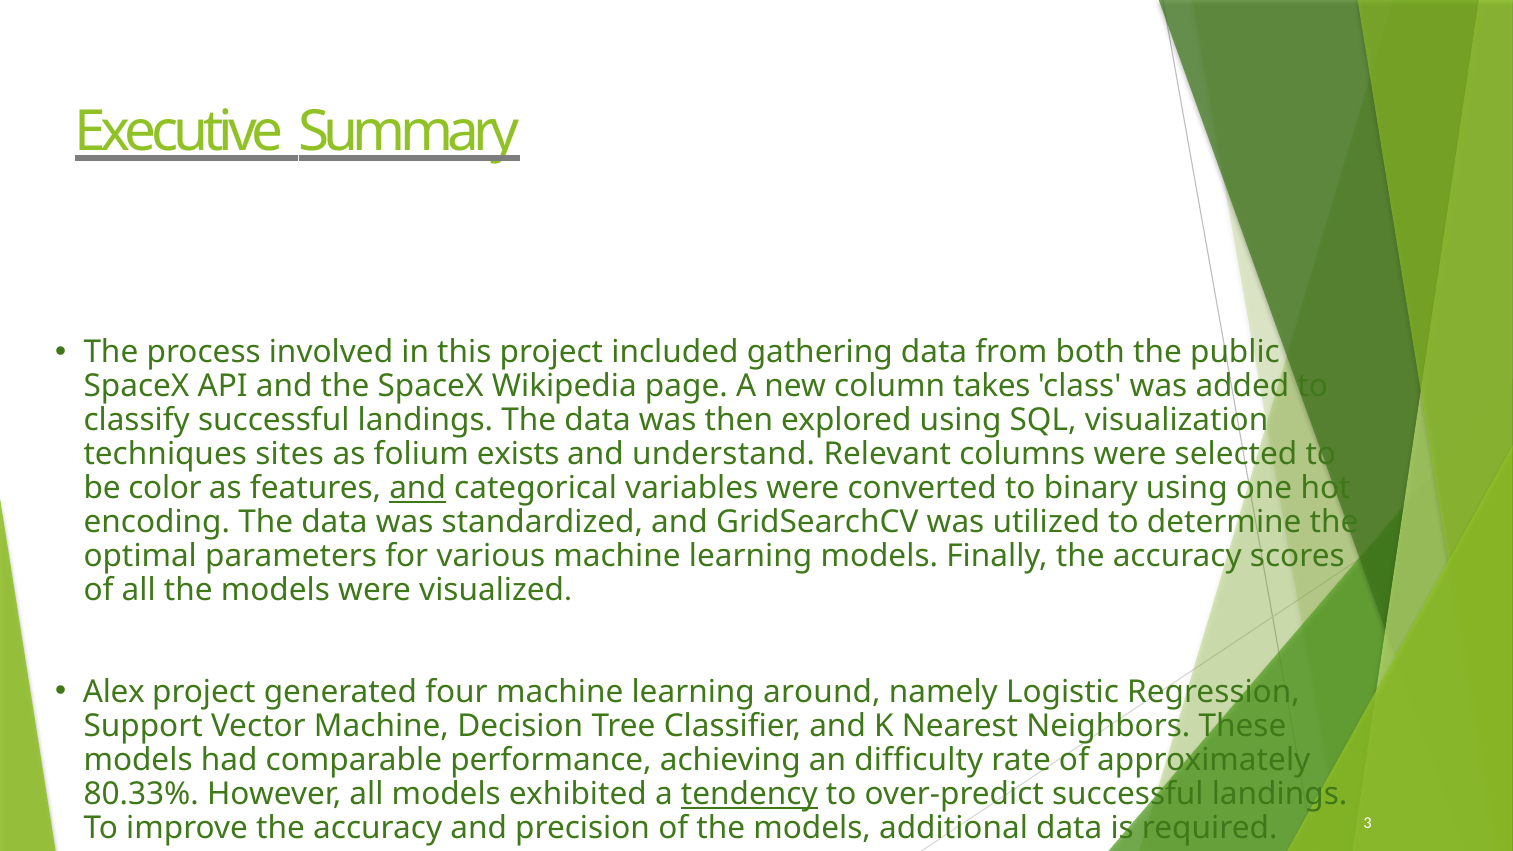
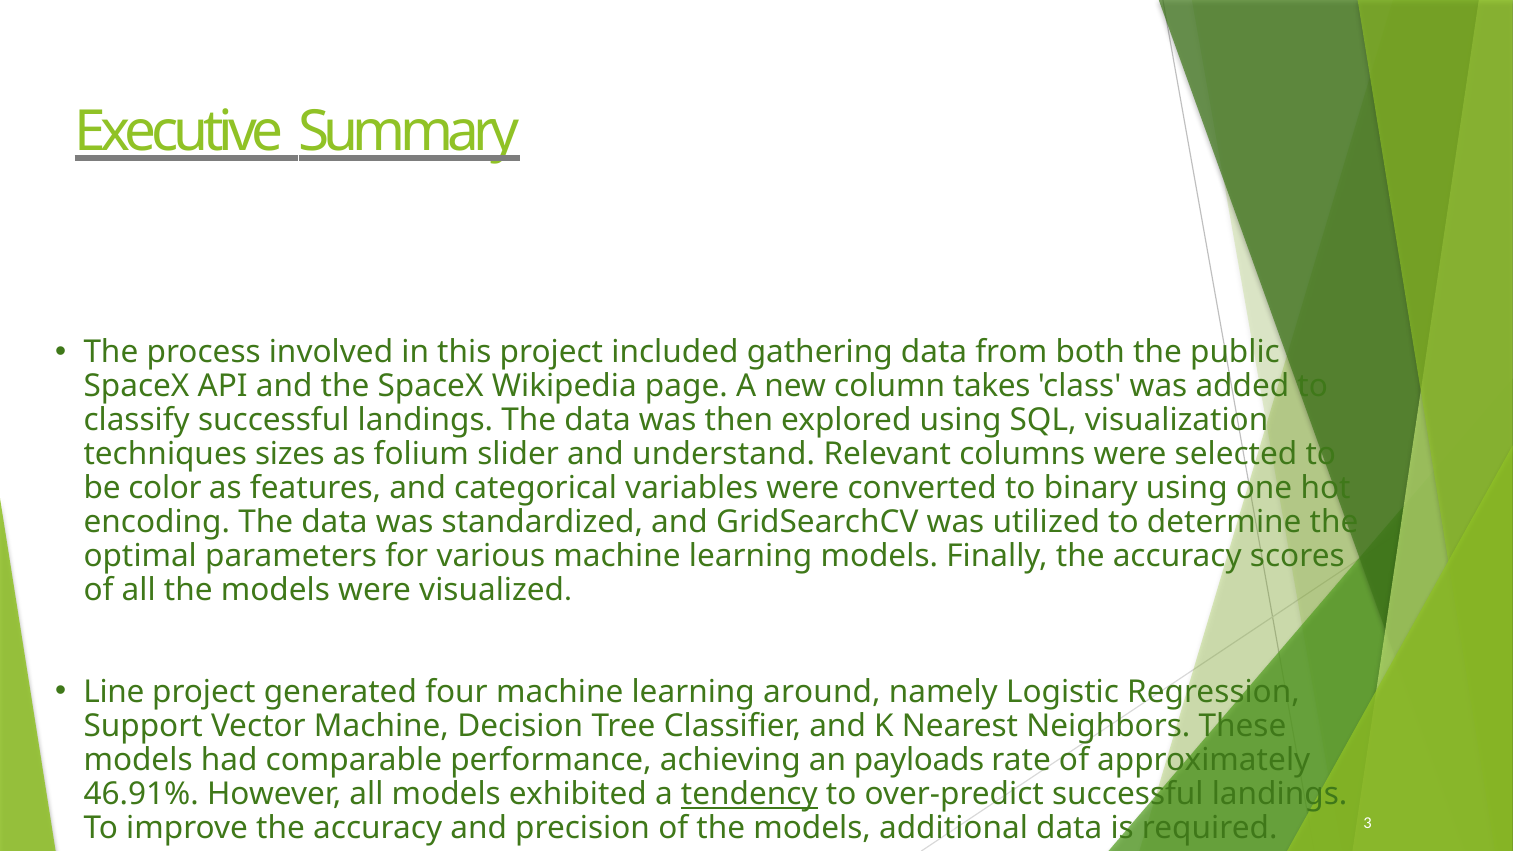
sites: sites -> sizes (290, 454)
exists: exists -> slider (518, 454)
and underline: present -> none (418, 488)
Alex: Alex -> Line (114, 692)
difficulty: difficulty -> payloads (919, 760)
80.33%: 80.33% -> 46.91% (141, 794)
